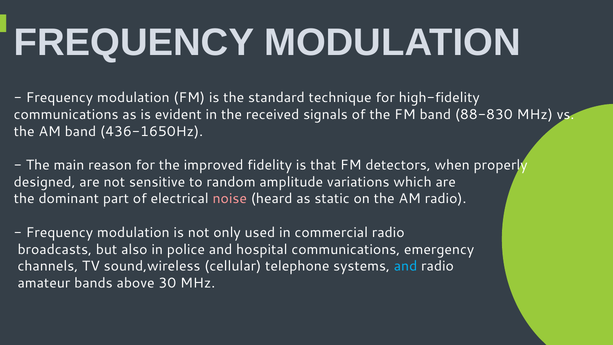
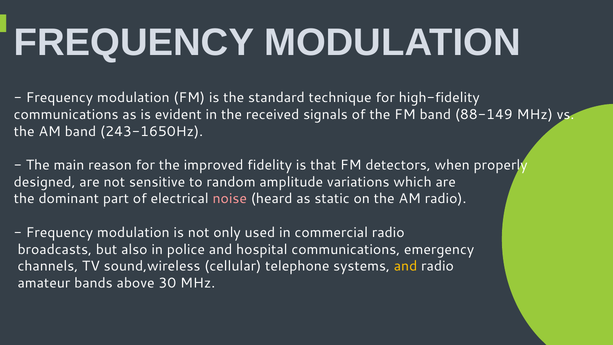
88-830: 88-830 -> 88-149 (484, 114)
436-1650Hz: 436-1650Hz -> 243-1650Hz (152, 131)
and colour: light blue -> yellow (406, 266)
